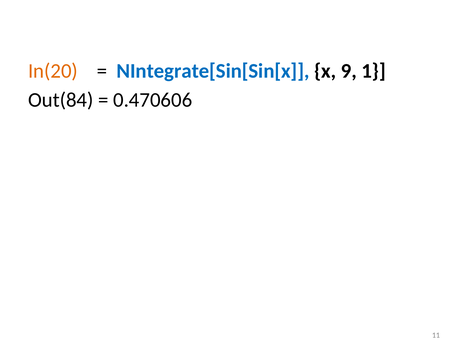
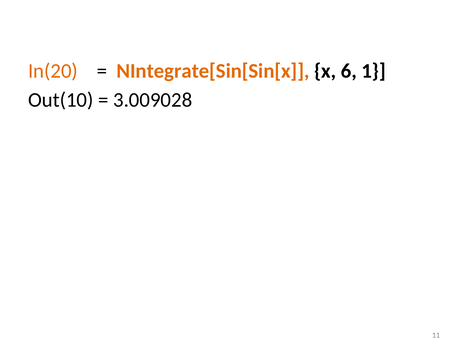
NIntegrate[Sin[Sin[x colour: blue -> orange (213, 71)
9: 9 -> 6 (349, 71)
Out(84: Out(84 -> Out(10 (61, 100)
0.470606: 0.470606 -> 3.009028 (153, 100)
